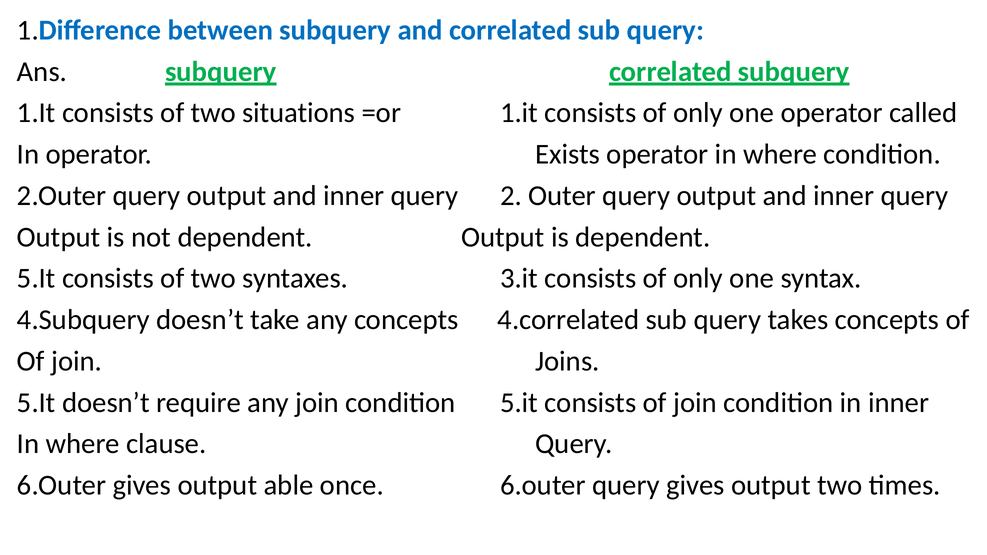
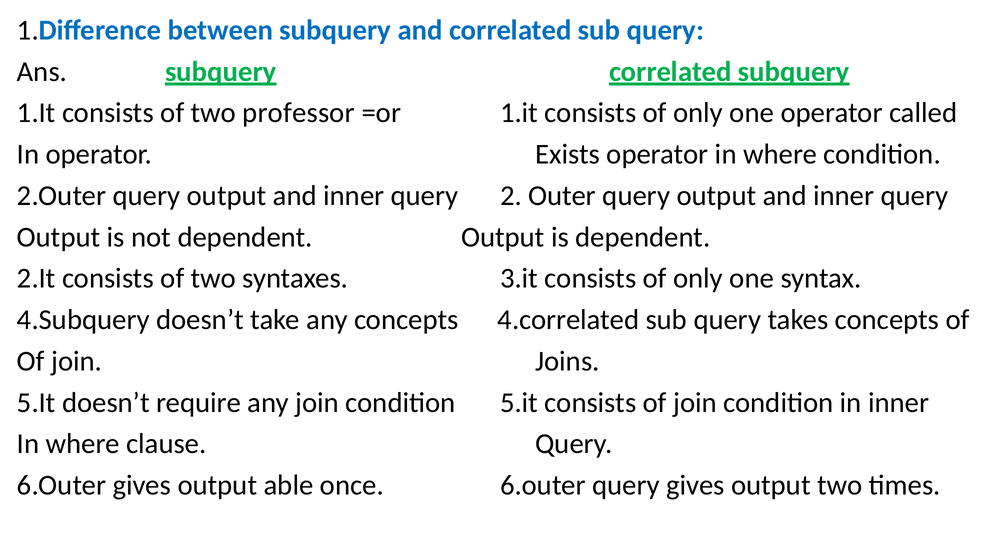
situations: situations -> professor (299, 113)
5.It: 5.It -> 2.It (36, 279)
